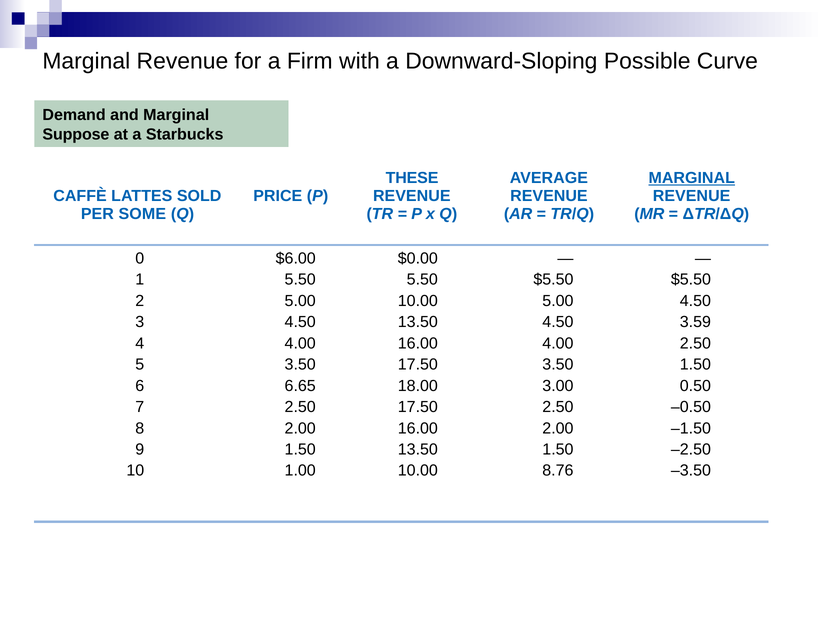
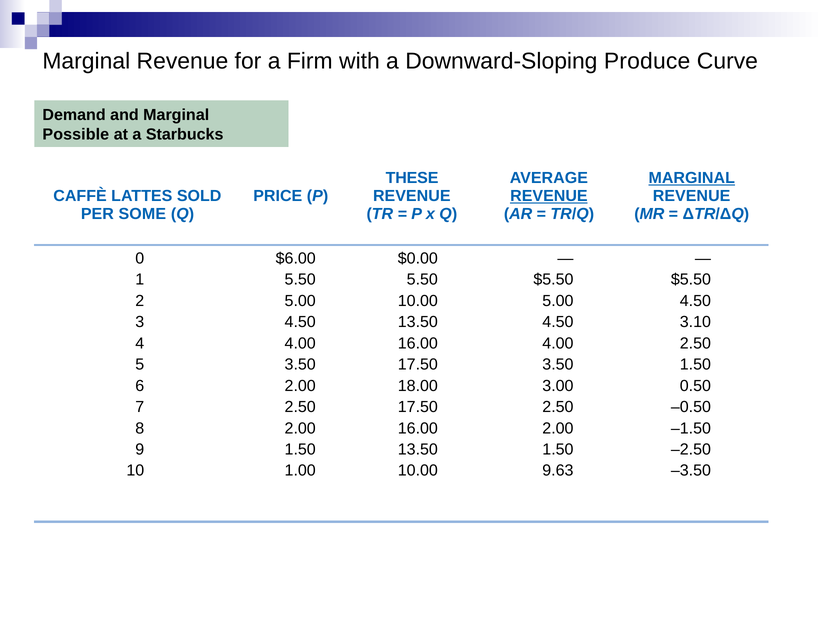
Possible: Possible -> Produce (647, 61)
Suppose: Suppose -> Possible (76, 134)
REVENUE underline: none -> present (549, 196)
3.59: 3.59 -> 3.10 (695, 322)
6.65: 6.65 -> 2.00 (300, 386)
8.76: 8.76 -> 9.63 (558, 471)
